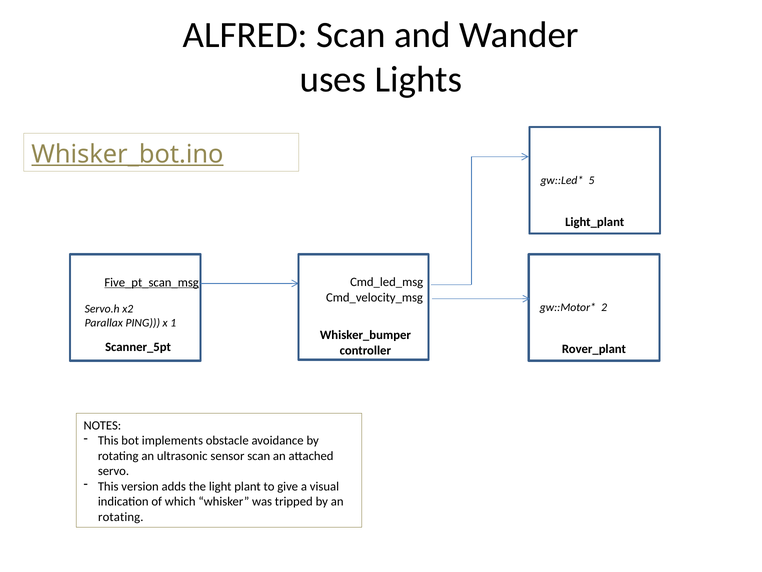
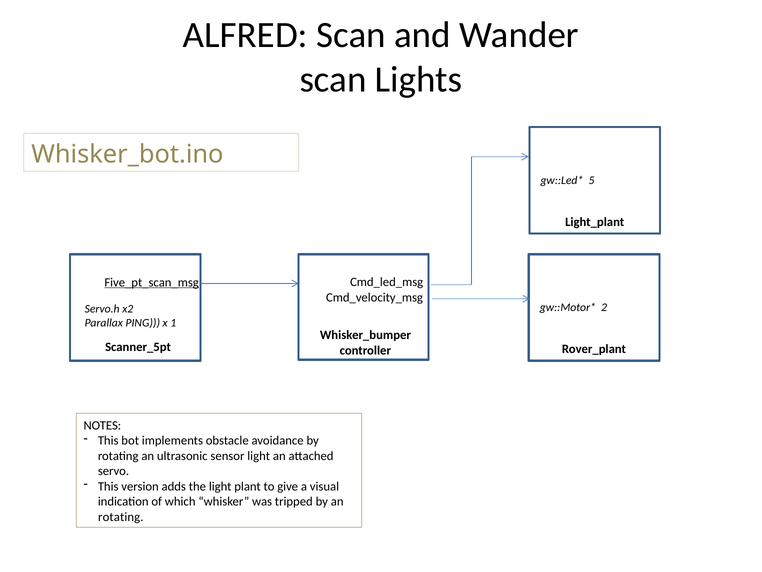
uses: uses -> scan (333, 79)
Whisker_bot.ino underline: present -> none (127, 154)
sensor scan: scan -> light (259, 455)
